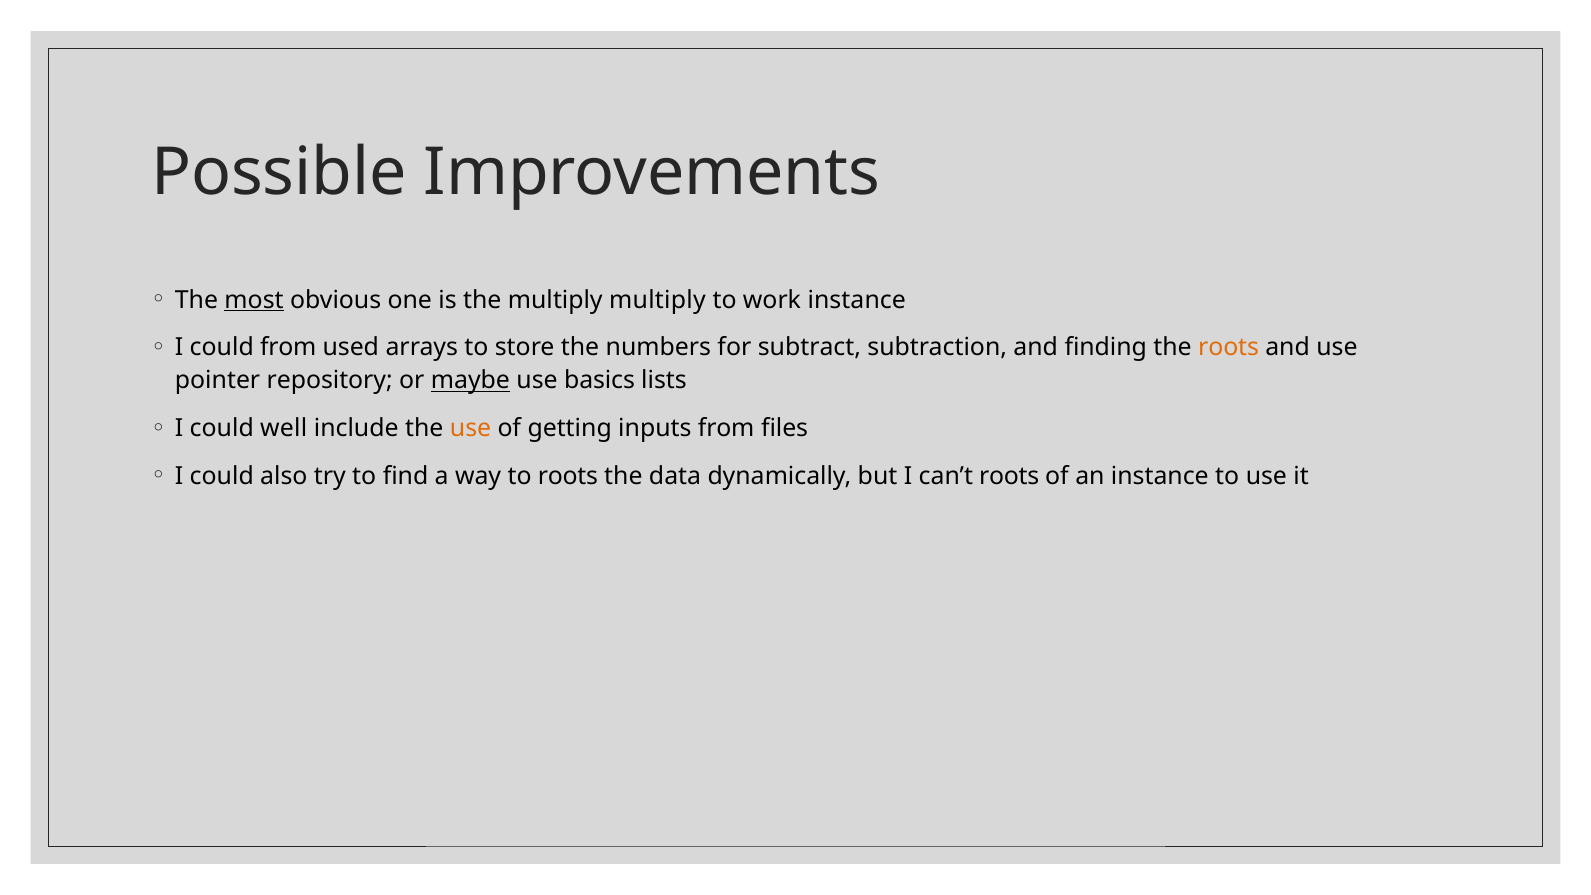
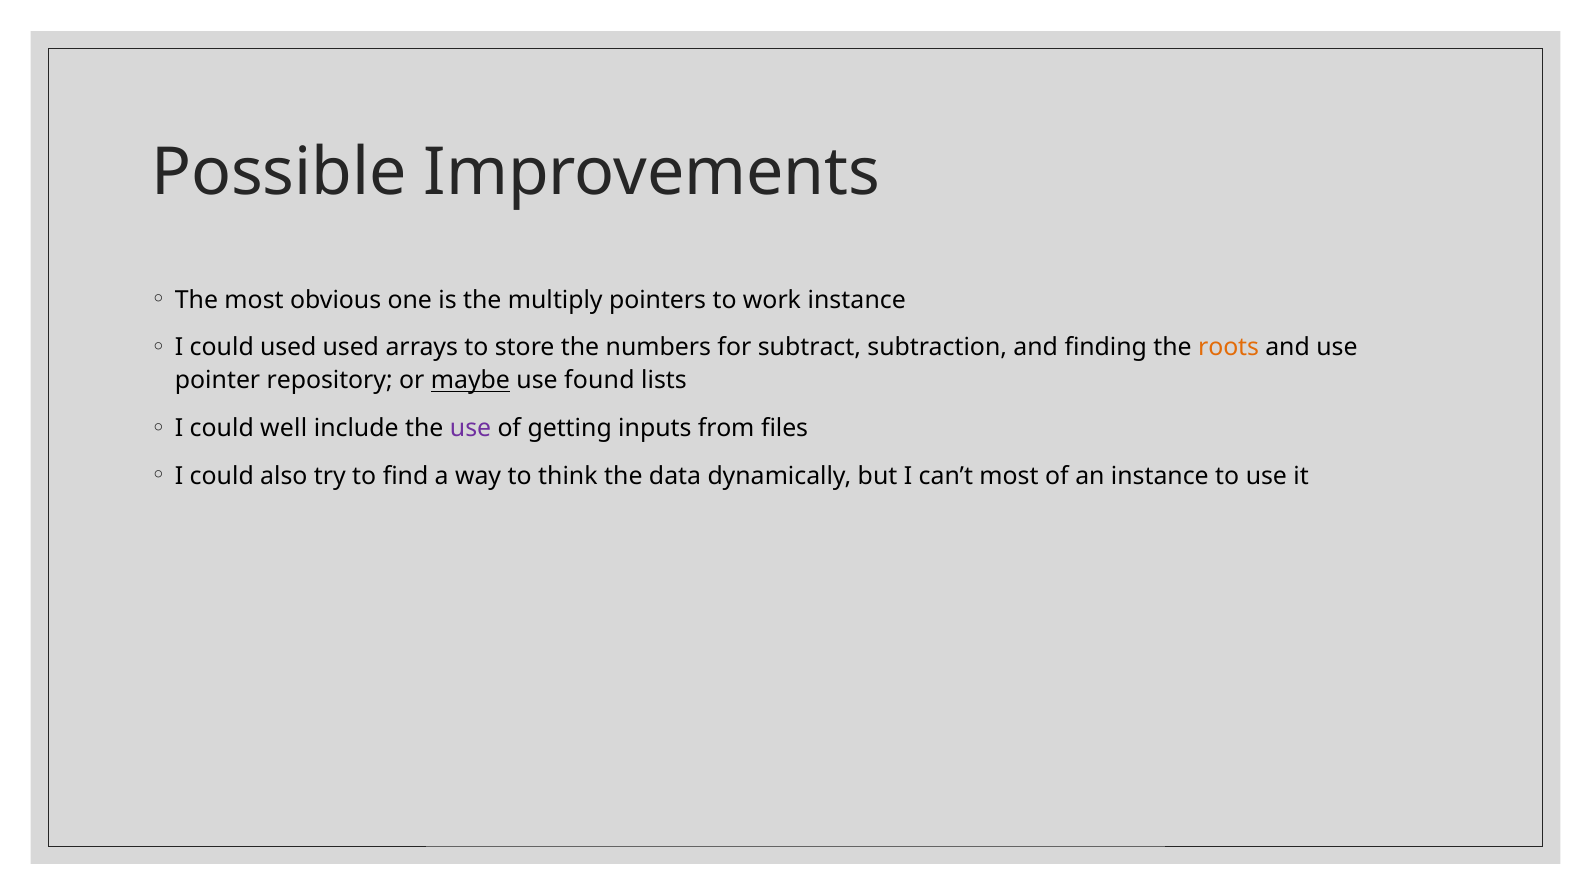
most underline: present -> none (254, 300)
multiply multiply: multiply -> pointers (658, 300)
could from: from -> used (288, 348)
basics: basics -> found (599, 381)
use colour: orange -> purple (471, 428)
to roots: roots -> think (568, 476)
can’t roots: roots -> most (1009, 476)
